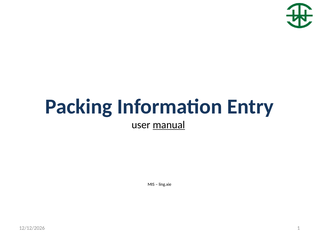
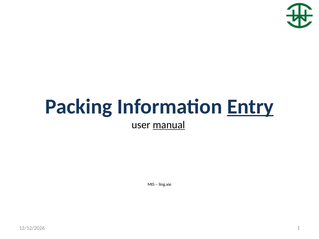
Entry underline: none -> present (250, 107)
